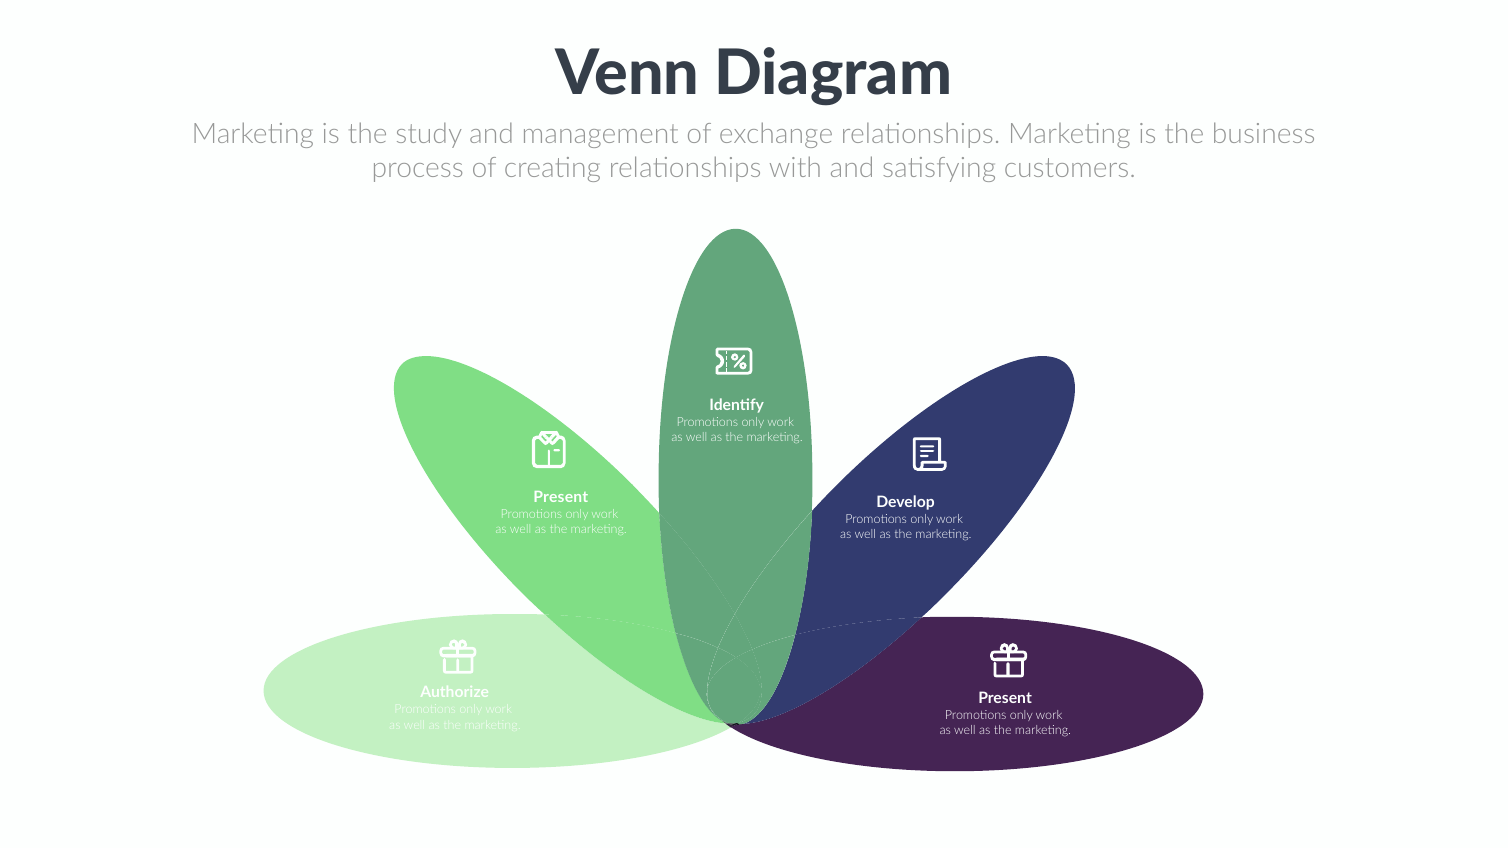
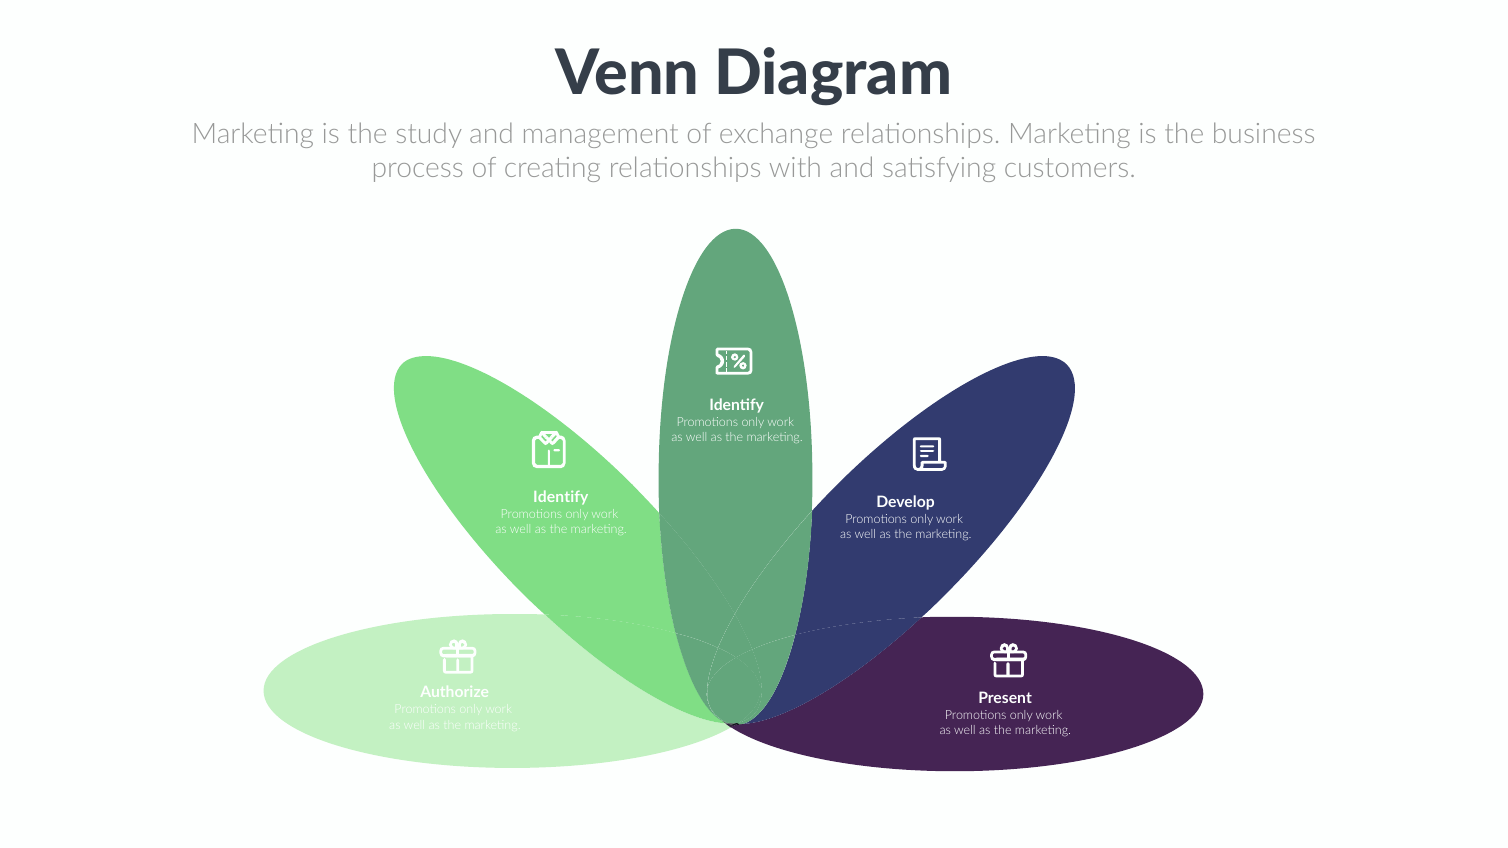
Present: Present -> Identify (561, 498)
